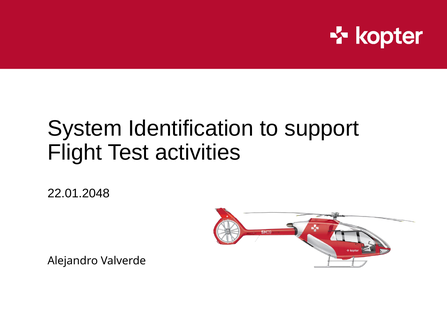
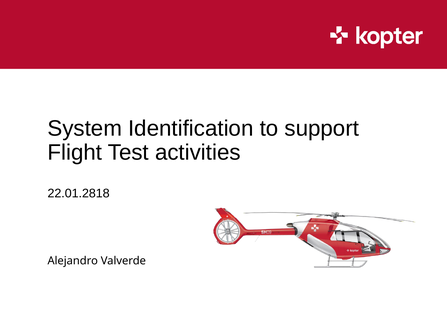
22.01.2048: 22.01.2048 -> 22.01.2818 (79, 193)
